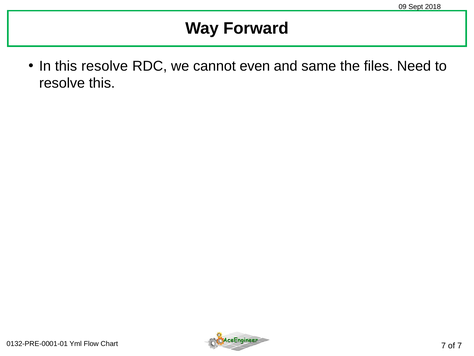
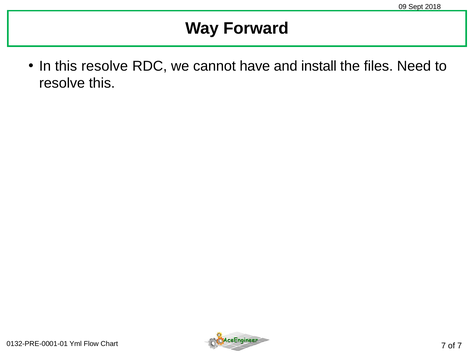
even: even -> have (255, 66)
same: same -> install (319, 66)
